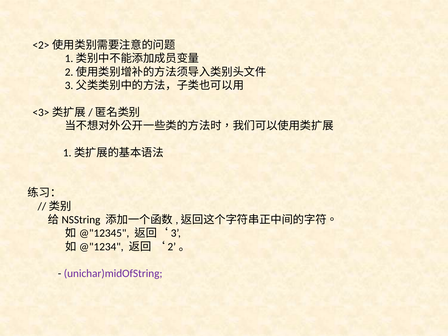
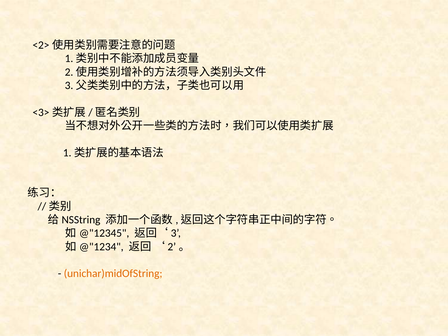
unichar)midOfString colour: purple -> orange (113, 274)
